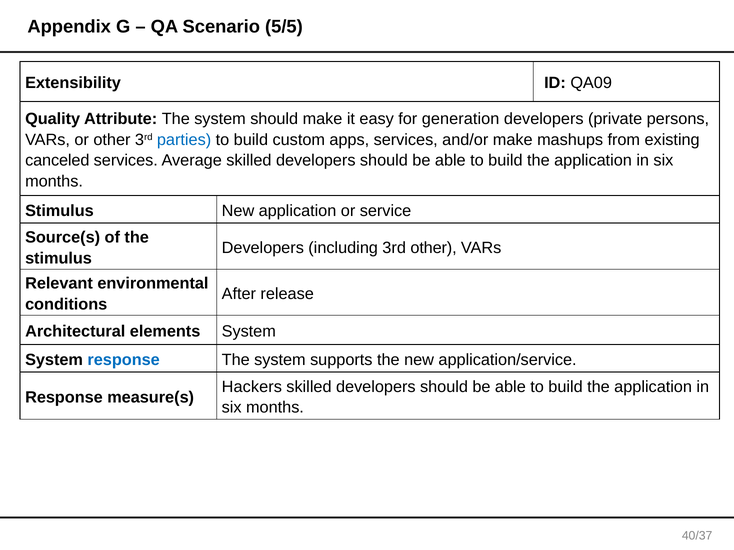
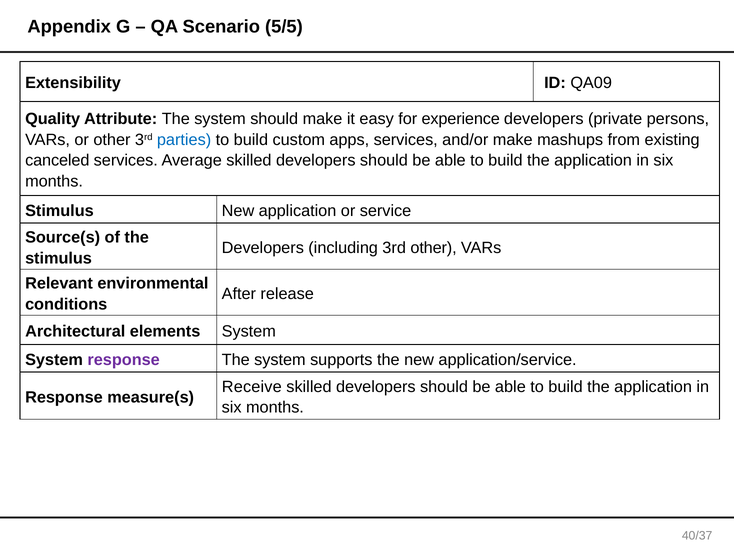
generation: generation -> experience (461, 119)
response colour: blue -> purple (124, 360)
Hackers: Hackers -> Receive (252, 387)
